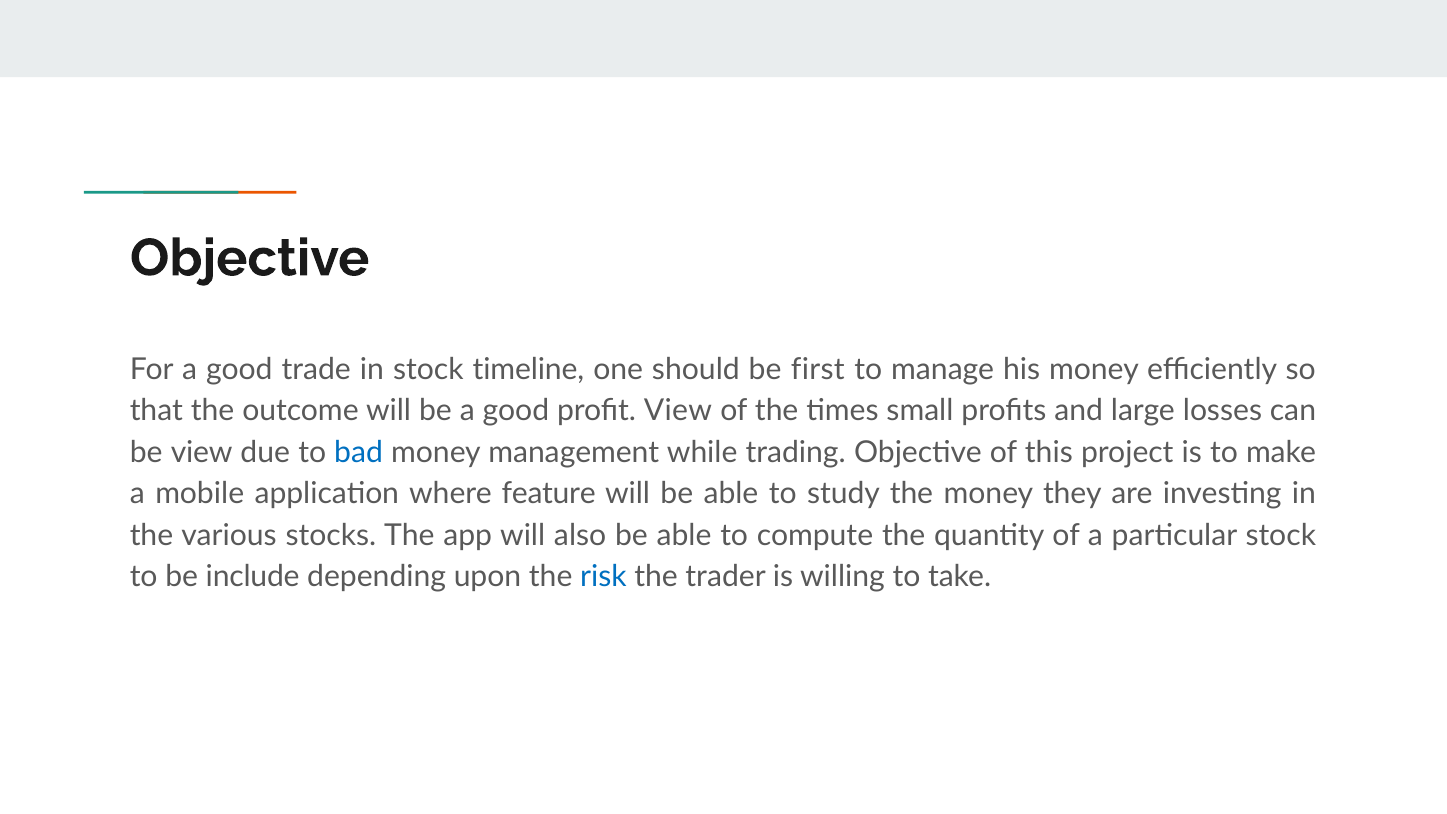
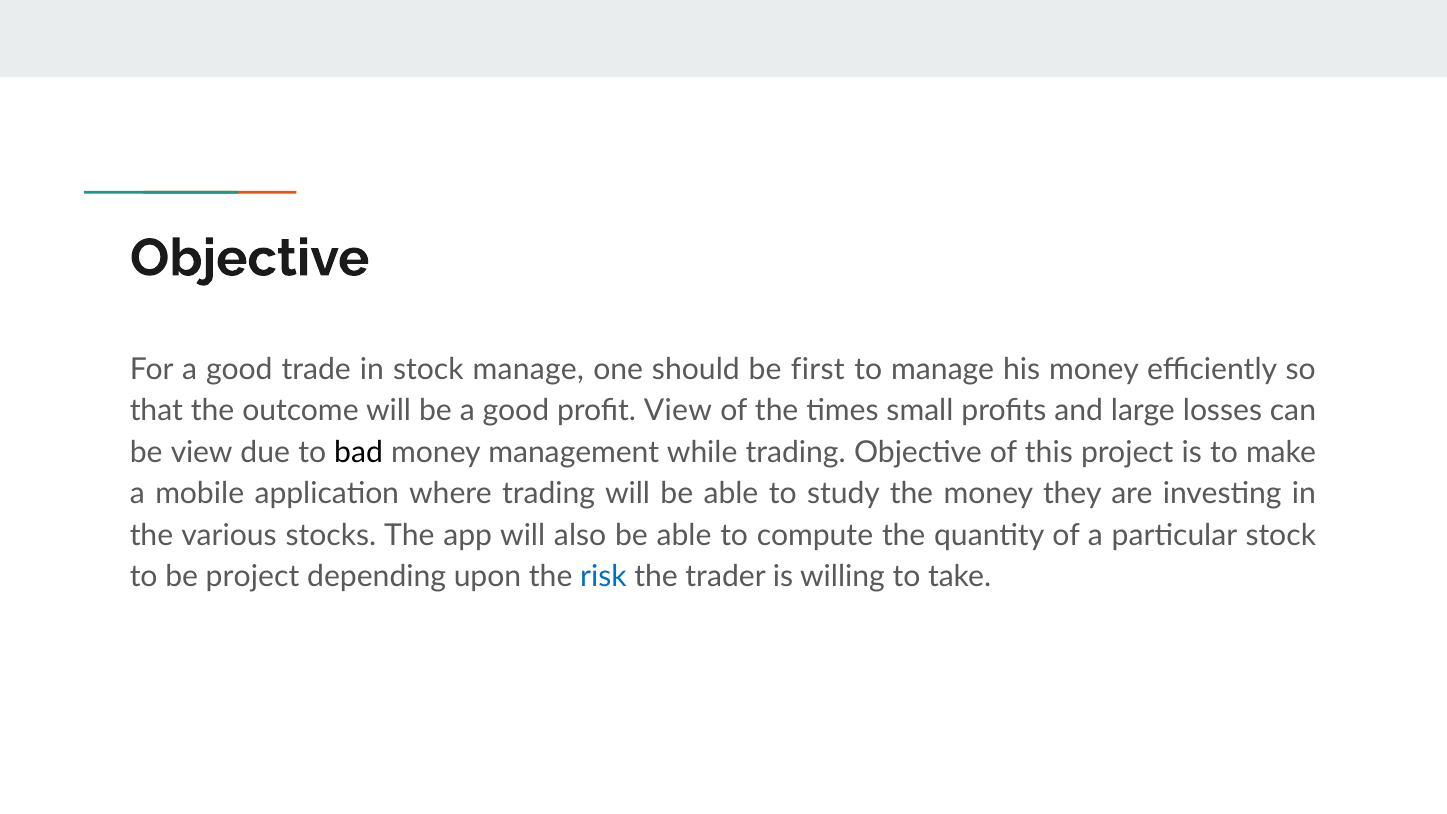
stock timeline: timeline -> manage (528, 369)
bad colour: blue -> black (359, 452)
where feature: feature -> trading (549, 494)
be include: include -> project (253, 577)
